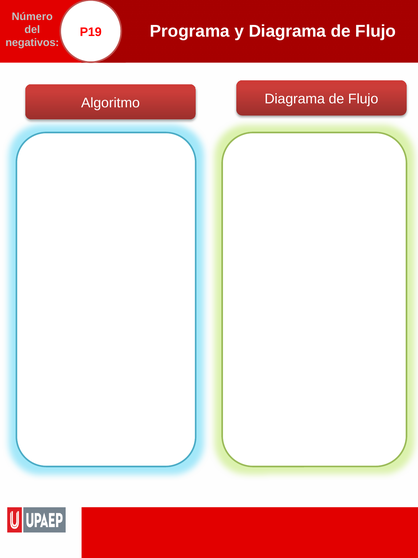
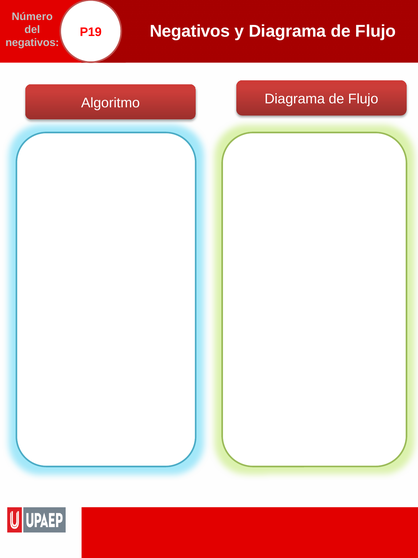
Programa: Programa -> Negativos (190, 31)
